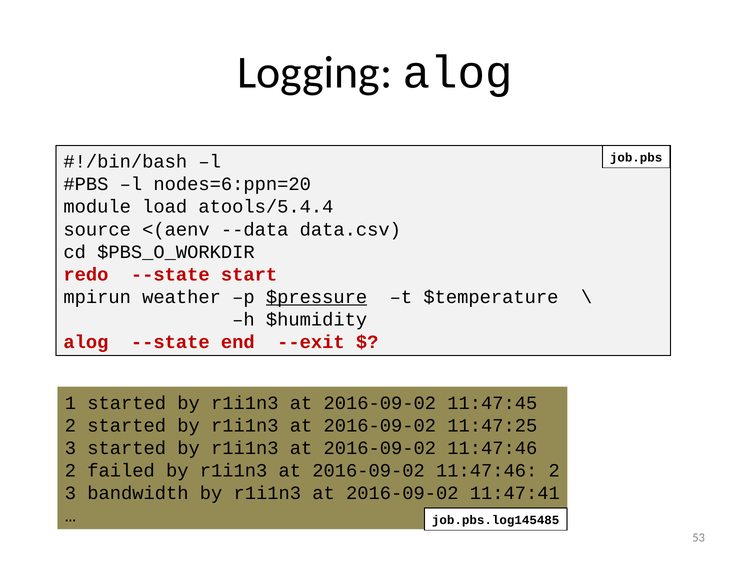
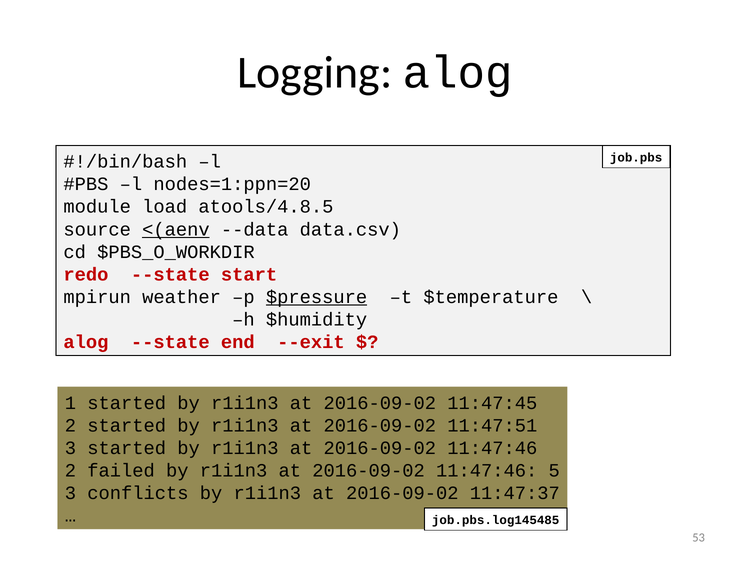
nodes=6:ppn=20: nodes=6:ppn=20 -> nodes=1:ppn=20 (232, 184)
atools/5.4.4: atools/5.4.4 -> atools/4.8.5 (266, 207)
<(aenv underline: none -> present (176, 229)
11:47:25: 11:47:25 -> 11:47:51 (492, 425)
2: 2 -> 5 (554, 470)
bandwidth: bandwidth -> conflicts (138, 493)
11:47:41: 11:47:41 -> 11:47:37 (515, 493)
